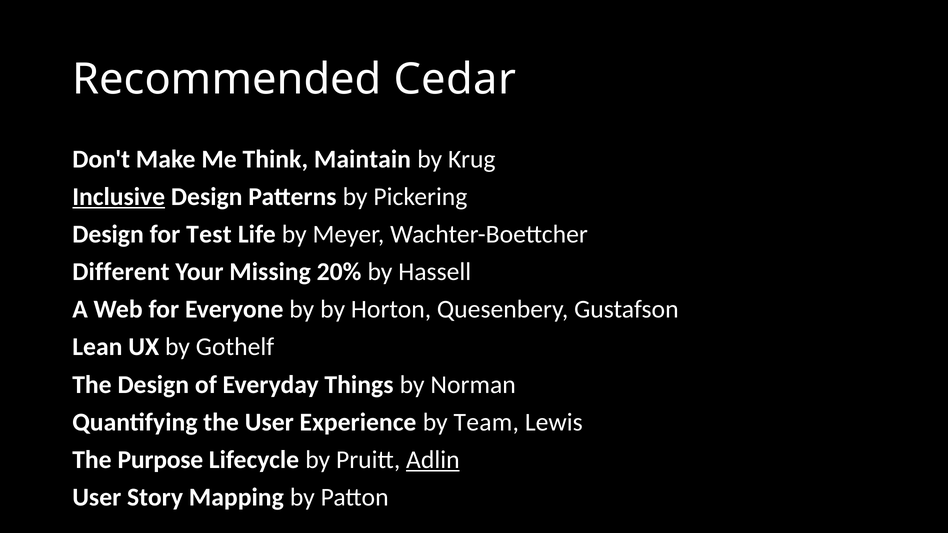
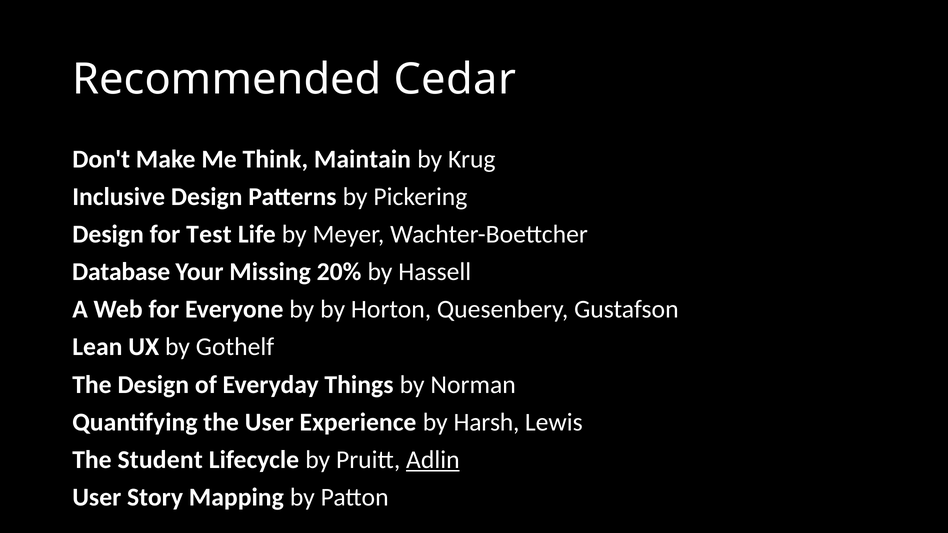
Inclusive underline: present -> none (119, 197)
Different: Different -> Database (121, 272)
Team: Team -> Harsh (486, 422)
Purpose: Purpose -> Student (160, 460)
